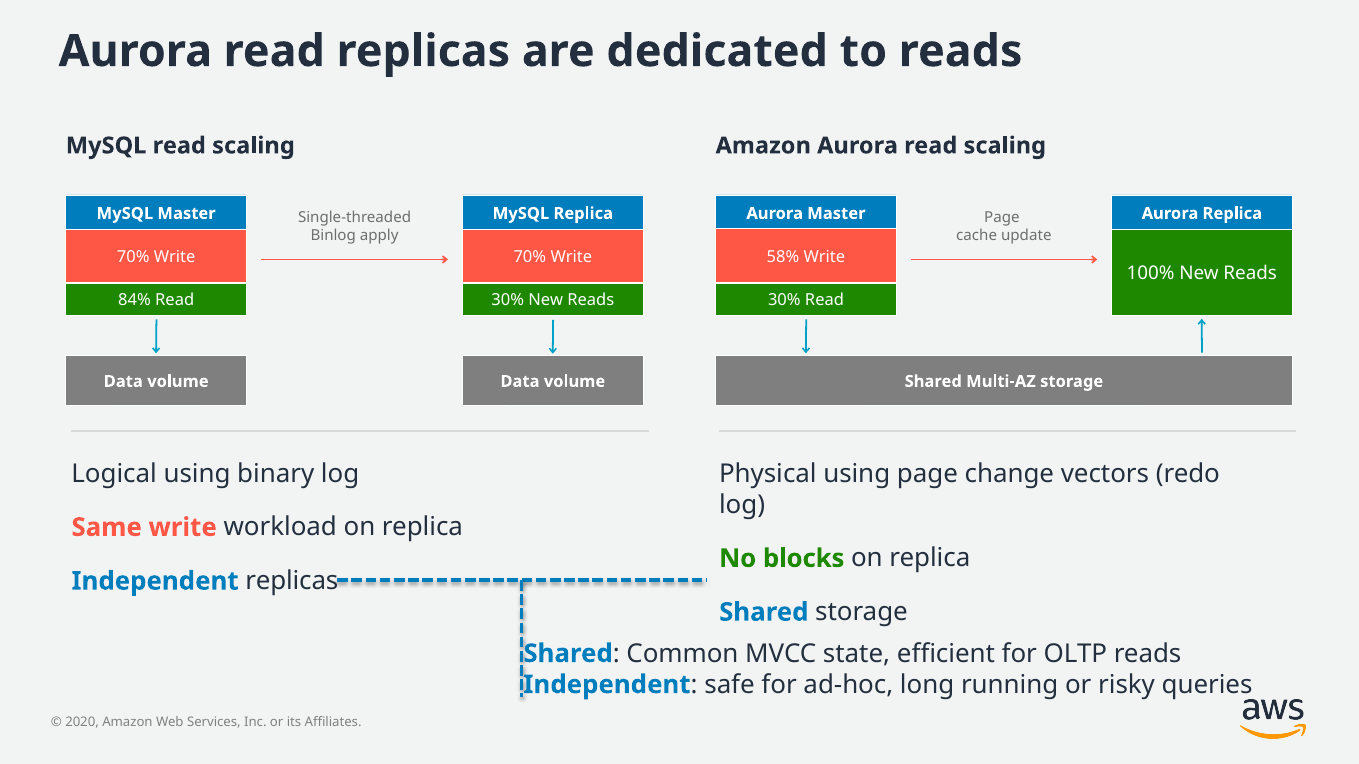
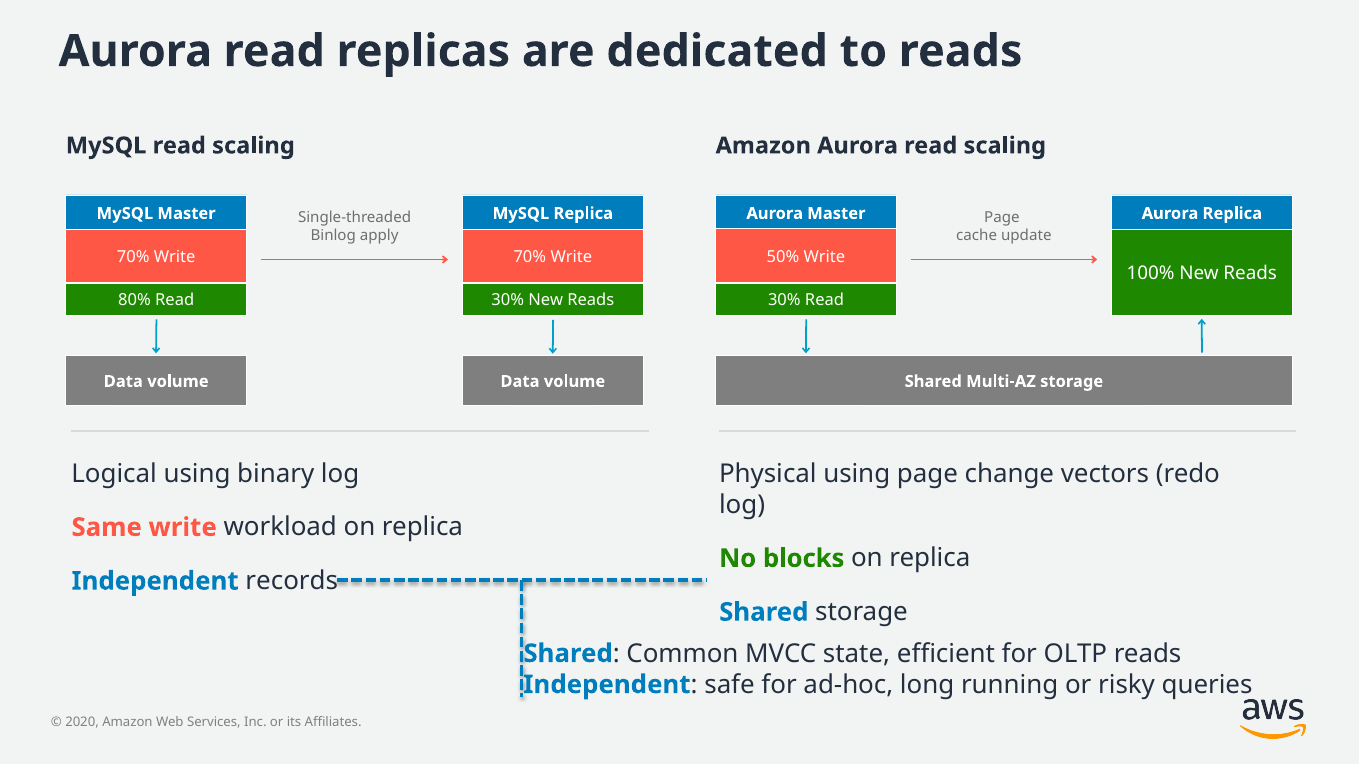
58%: 58% -> 50% (783, 257)
84%: 84% -> 80% (135, 301)
Independent replicas: replicas -> records (292, 581)
